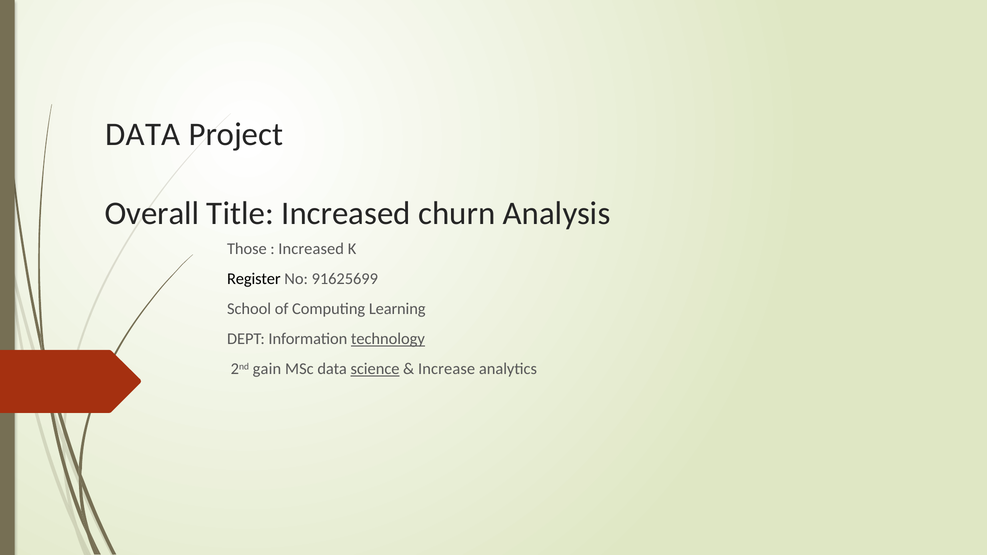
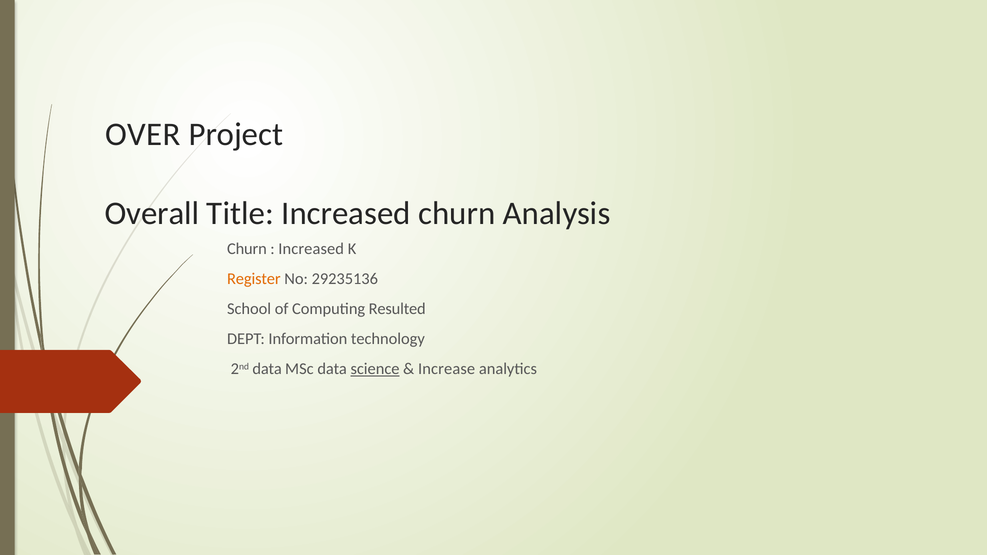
DATA: DATA -> OVER (143, 134)
Those: Those -> Churn (247, 249)
Register colour: black -> orange (254, 279)
91625699: 91625699 -> 29235136 (345, 279)
Learning: Learning -> Resulted (397, 309)
technology underline: present -> none (388, 339)
2nd gain: gain -> data (267, 369)
